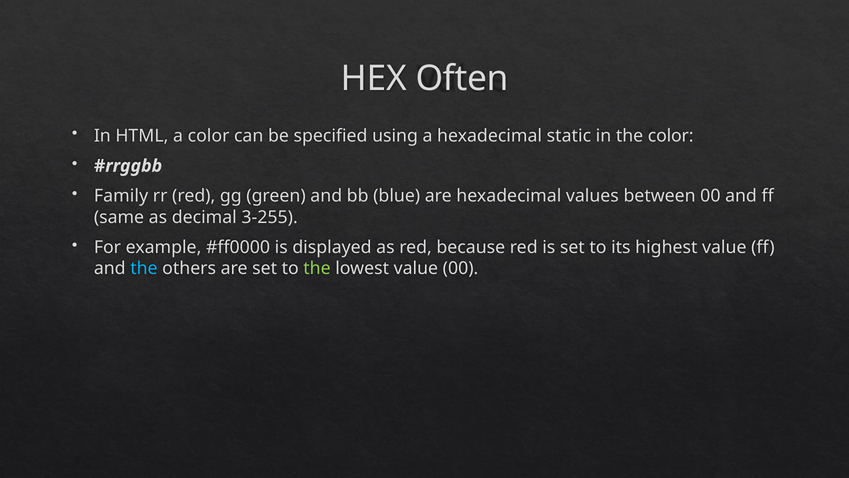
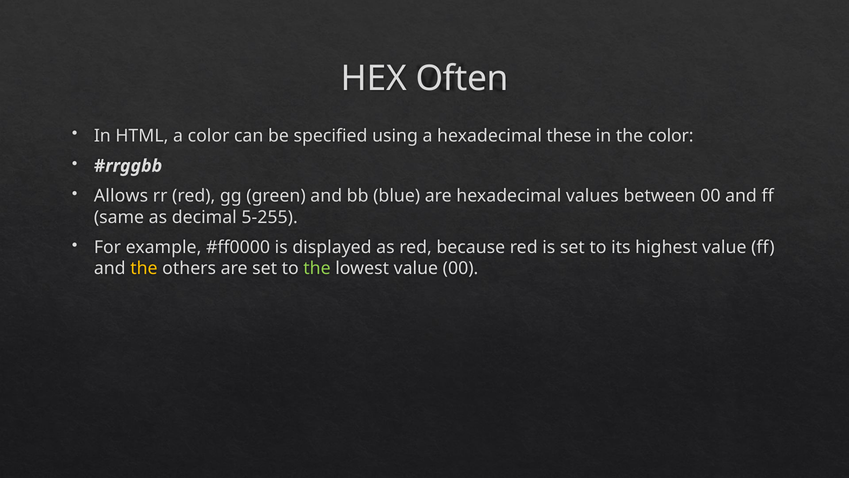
static: static -> these (569, 136)
Family: Family -> Allows (121, 196)
3-255: 3-255 -> 5-255 (270, 217)
the colour: light blue -> yellow (144, 268)
